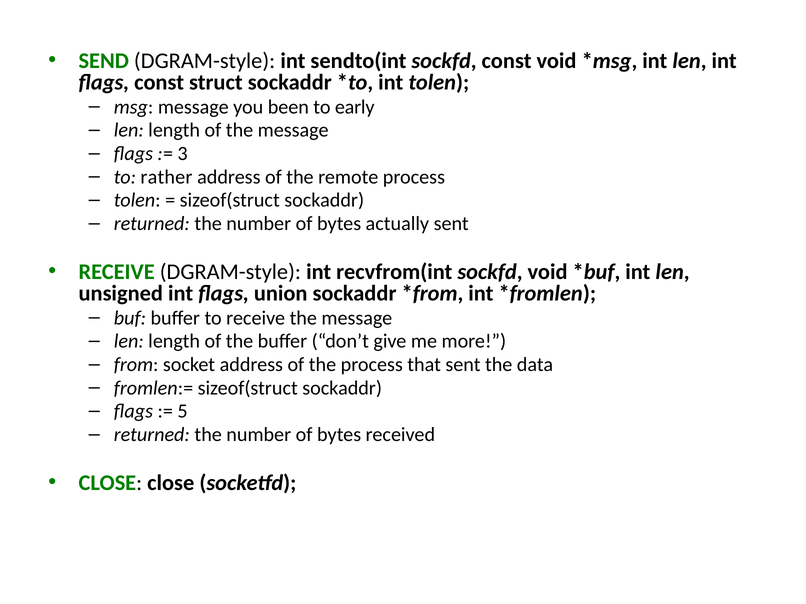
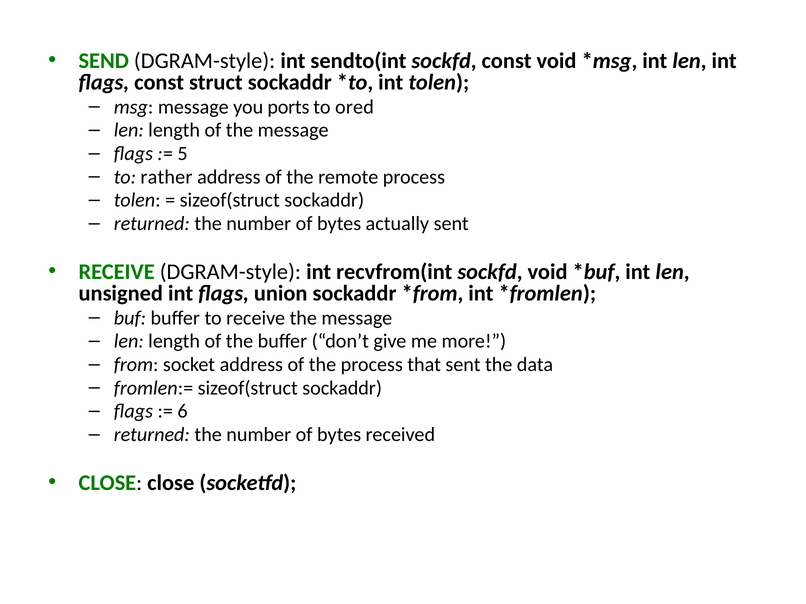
been: been -> ports (288, 107)
early: early -> ored (354, 107)
3: 3 -> 5 (183, 154)
5: 5 -> 6 (182, 412)
